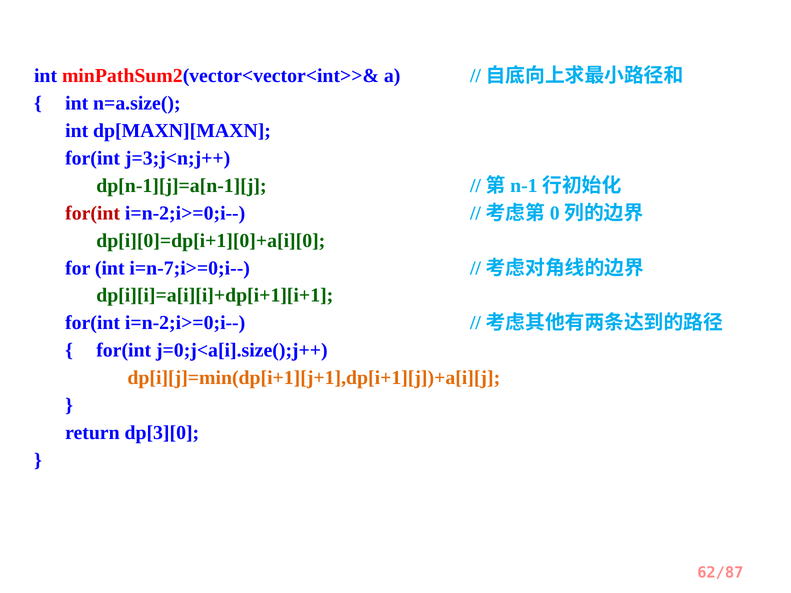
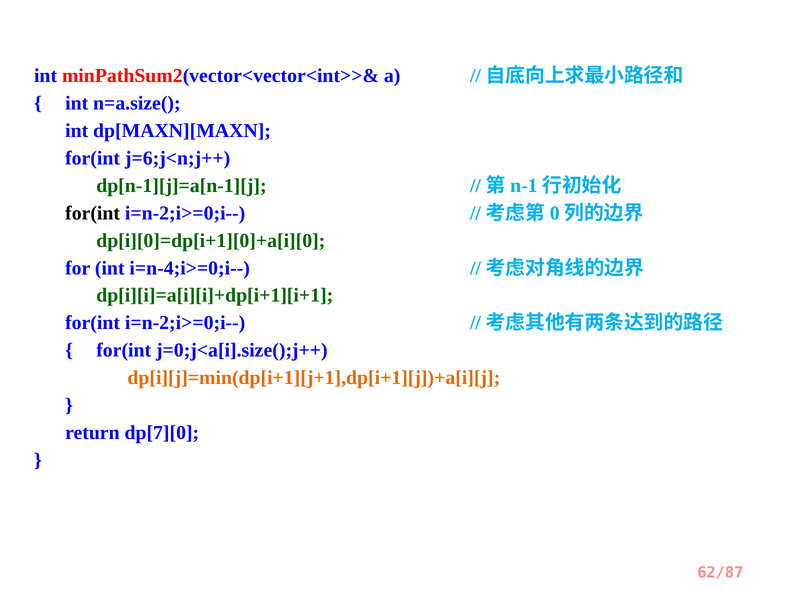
j=3;j<n;j++: j=3;j<n;j++ -> j=6;j<n;j++ (178, 158)
for(int colour: red -> black (93, 213)
i=n-7;i>=0;i--: i=n-7;i>=0;i-- -> i=n-4;i>=0;i-- (190, 268)
dp[3][0: dp[3][0 -> dp[7][0 (162, 433)
